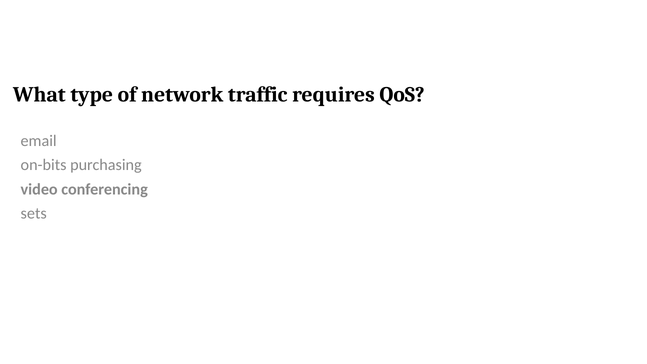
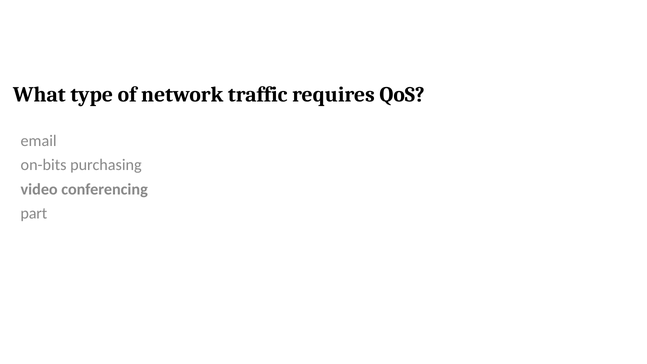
sets: sets -> part (34, 213)
